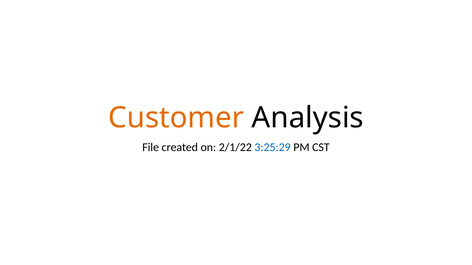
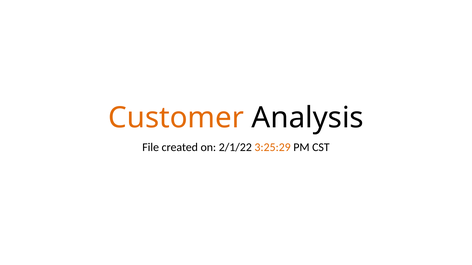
3:25:29 colour: blue -> orange (273, 148)
